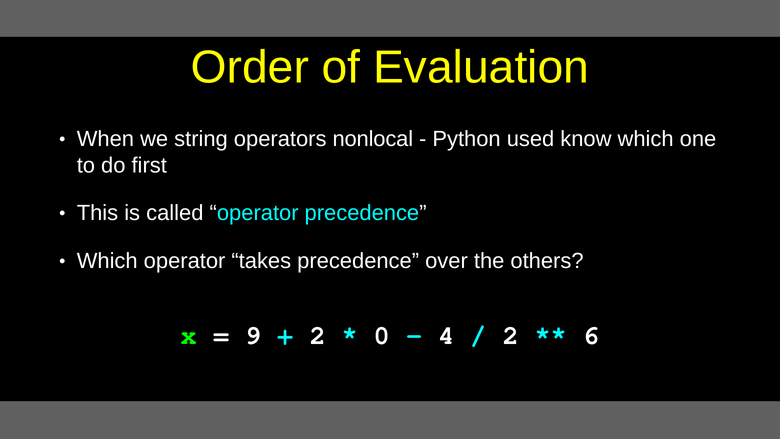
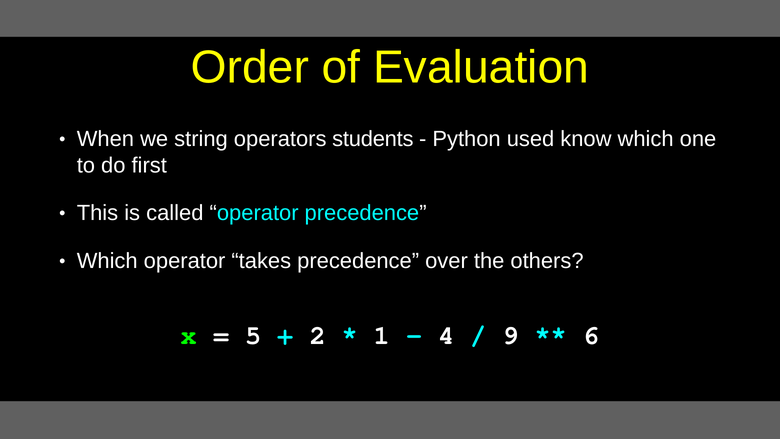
nonlocal: nonlocal -> students (373, 139)
9: 9 -> 5 (253, 335)
0: 0 -> 1 (382, 335)
2: 2 -> 9 (511, 335)
